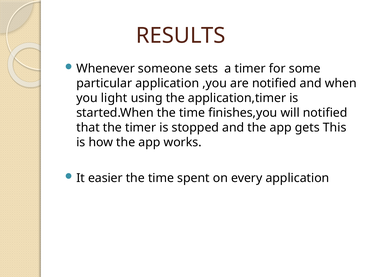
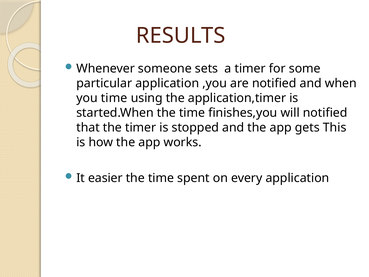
you light: light -> time (114, 98)
